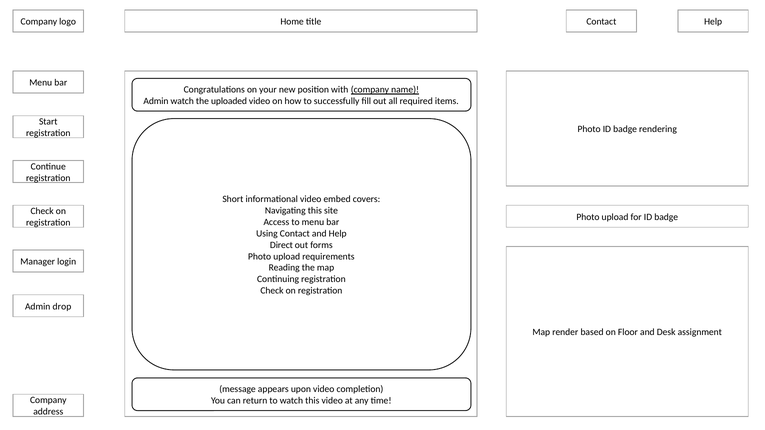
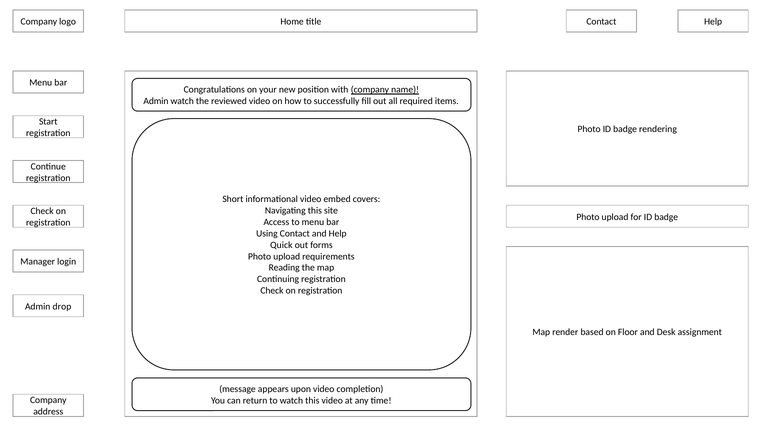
uploaded: uploaded -> reviewed (229, 101)
Direct: Direct -> Quick (281, 245)
